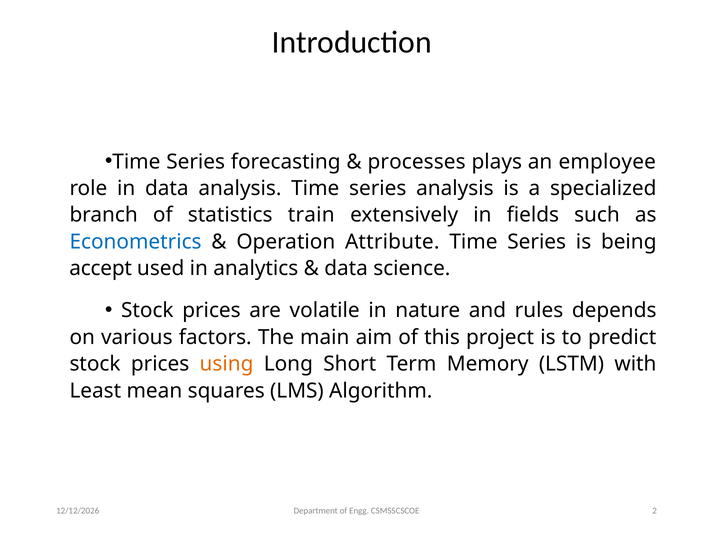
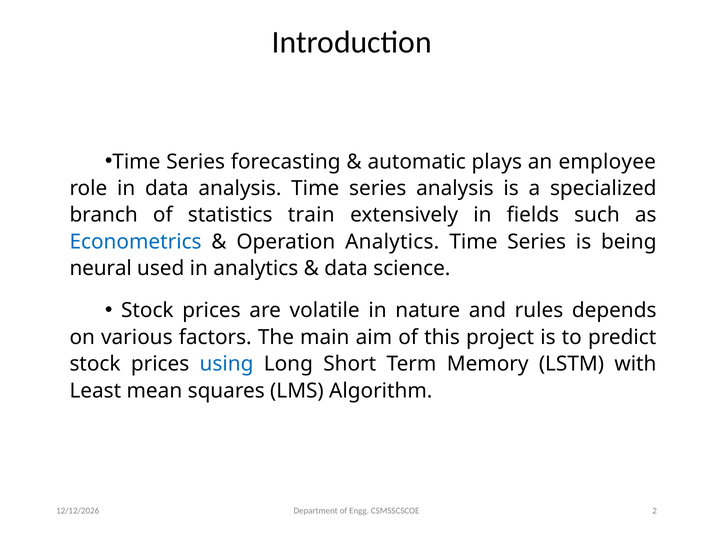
processes: processes -> automatic (417, 162)
Operation Attribute: Attribute -> Analytics (392, 242)
accept: accept -> neural (101, 268)
using colour: orange -> blue (227, 364)
